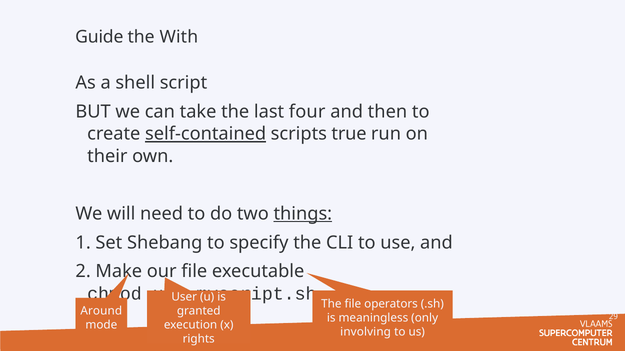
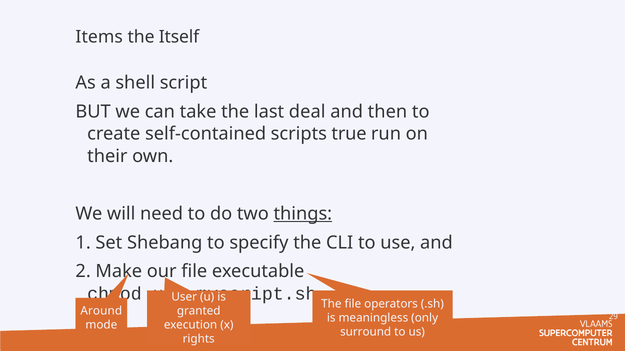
Guide: Guide -> Items (99, 37)
With: With -> Itself (179, 37)
four: four -> deal (307, 112)
self-contained underline: present -> none (206, 134)
involving: involving -> surround (366, 332)
